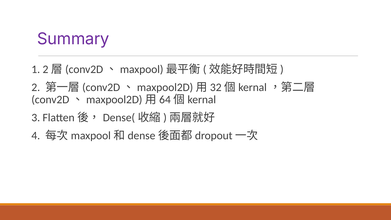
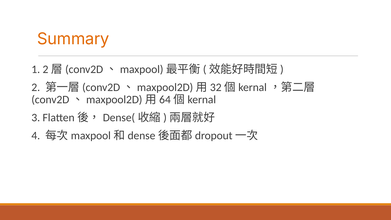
Summary colour: purple -> orange (73, 39)
